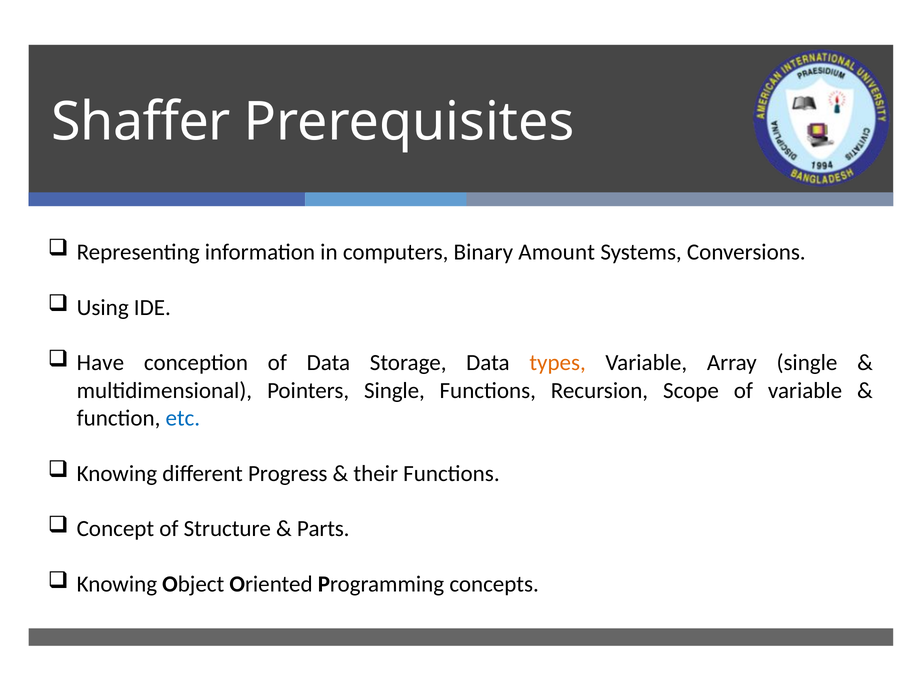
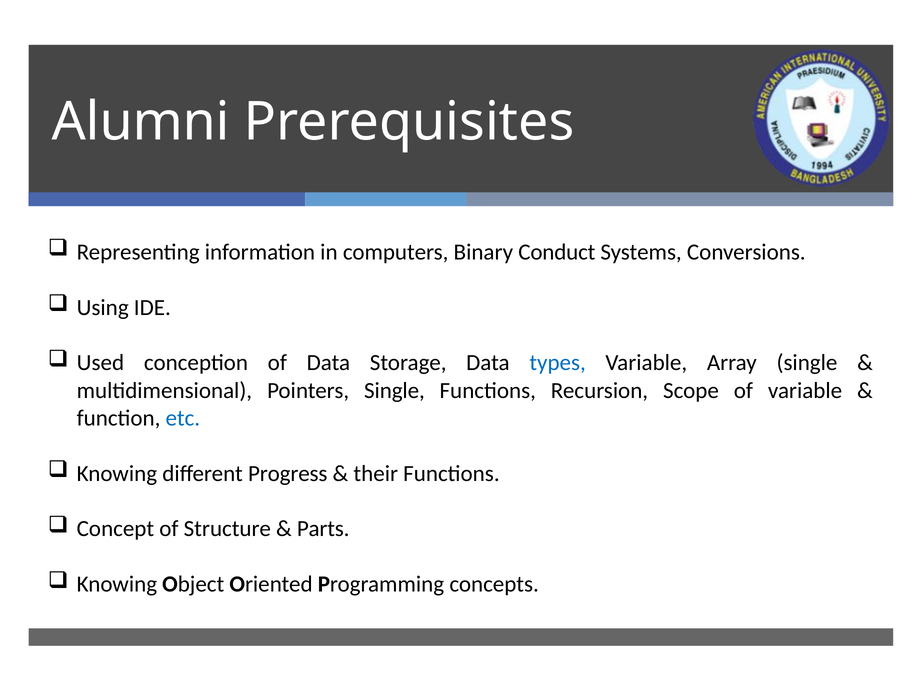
Shaffer: Shaffer -> Alumni (141, 122)
Amount: Amount -> Conduct (557, 252)
Have: Have -> Used (100, 363)
types colour: orange -> blue (558, 363)
